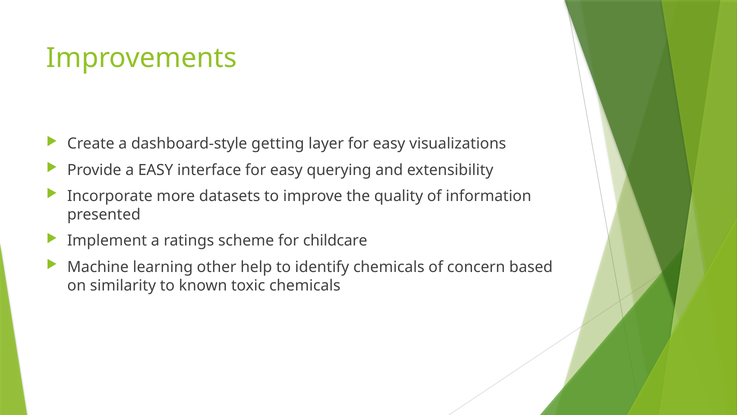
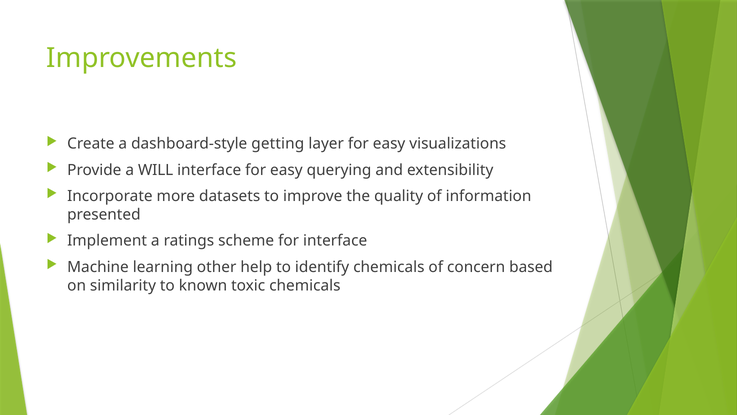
a EASY: EASY -> WILL (156, 170)
for childcare: childcare -> interface (335, 241)
